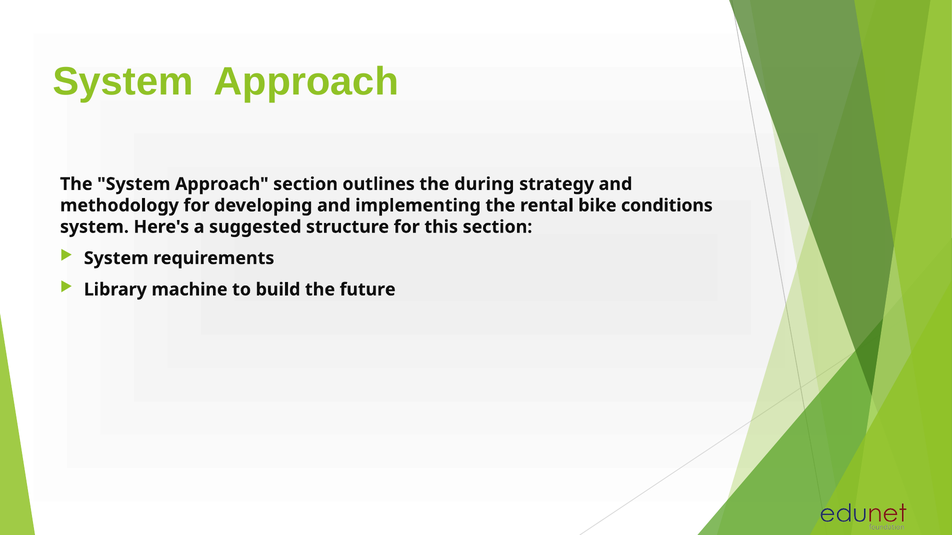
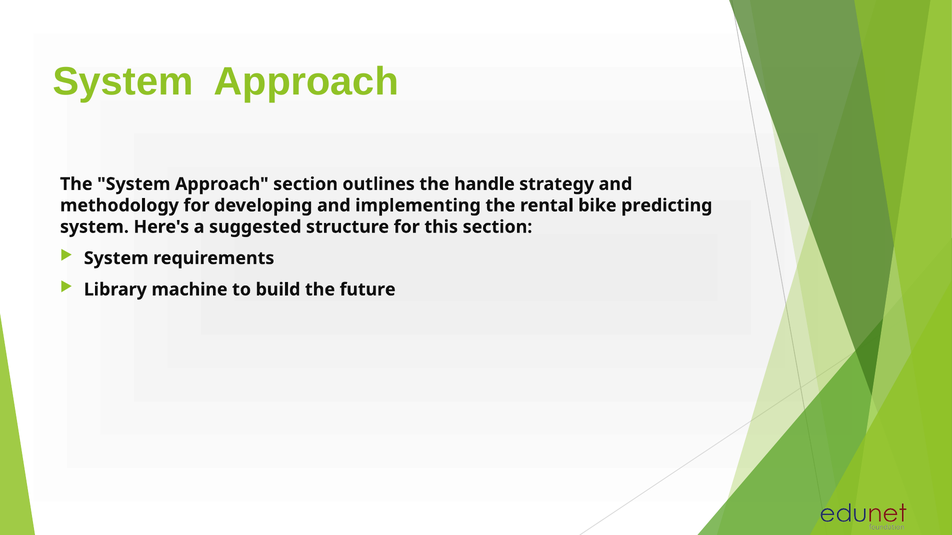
during: during -> handle (484, 184)
conditions: conditions -> predicting (667, 206)
